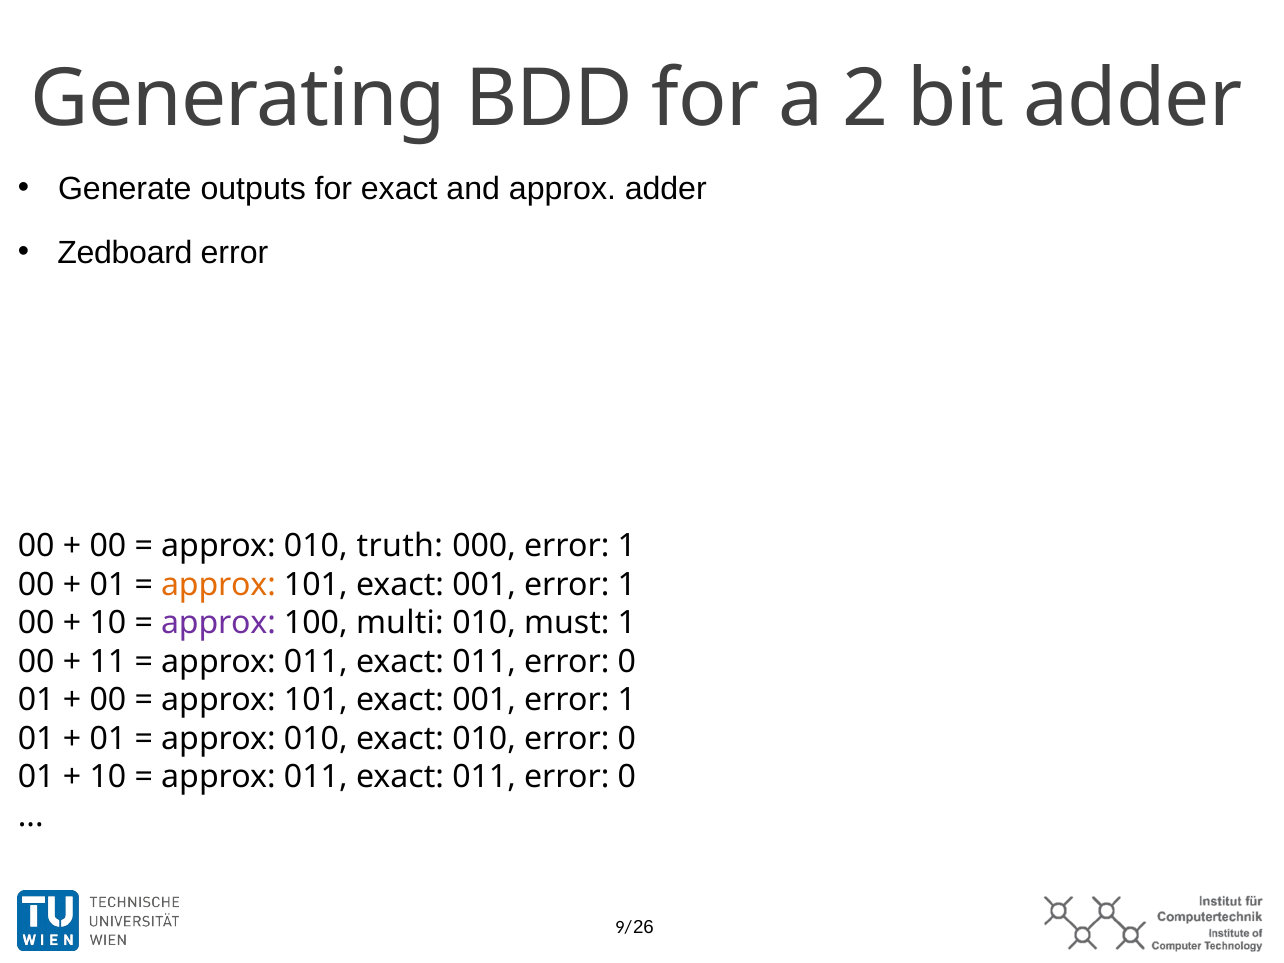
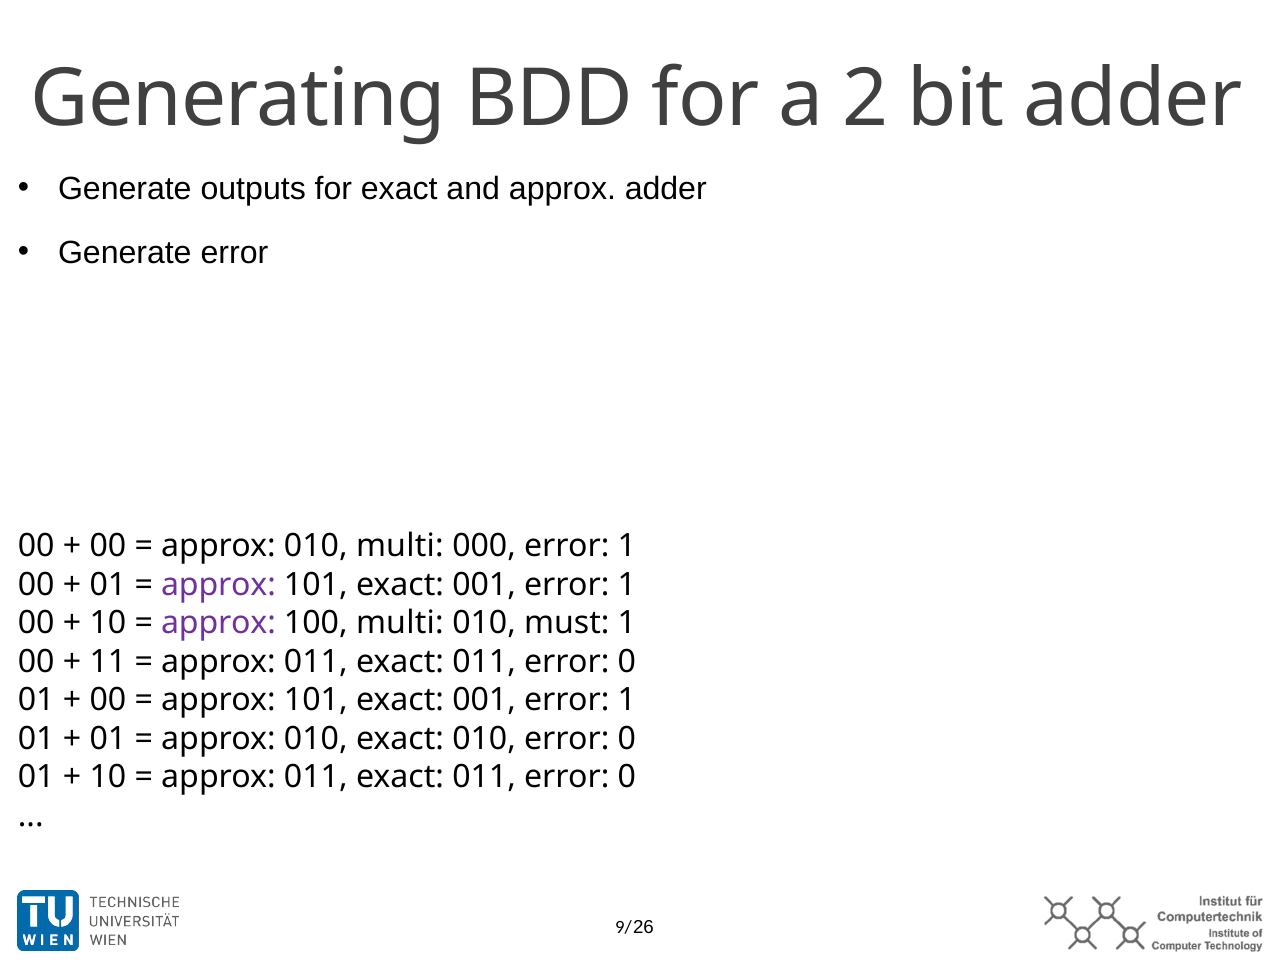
Zedboard: Zedboard -> Generate (125, 252)
010 truth: truth -> multi (400, 546)
approx colour: orange -> purple (218, 585)
